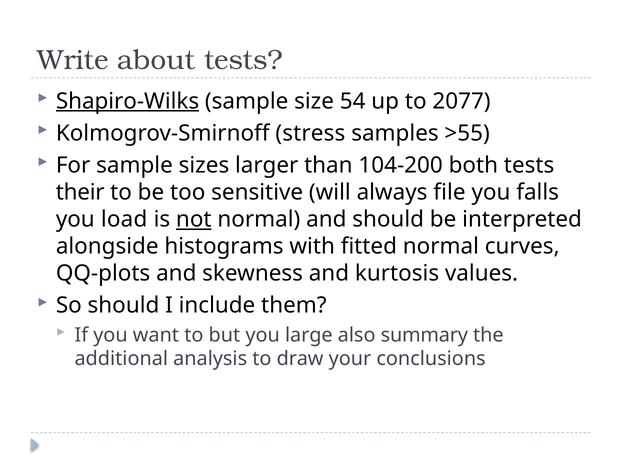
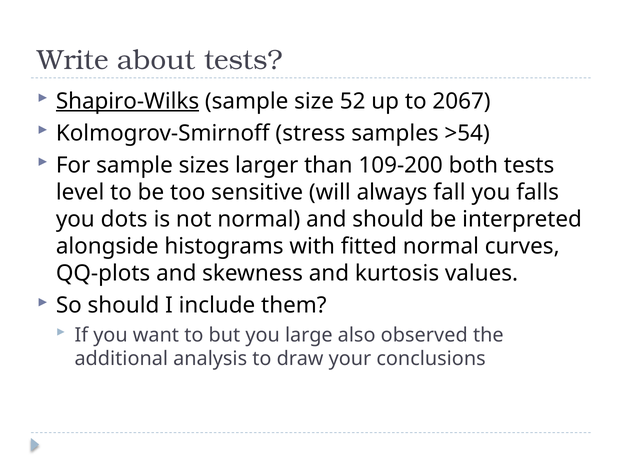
54: 54 -> 52 (353, 101)
2077: 2077 -> 2067 (462, 101)
>55: >55 -> >54 (467, 133)
104-200: 104-200 -> 109-200 (401, 165)
their: their -> level (80, 192)
file: file -> fall (449, 192)
load: load -> dots (124, 219)
not underline: present -> none (194, 219)
summary: summary -> observed (424, 335)
